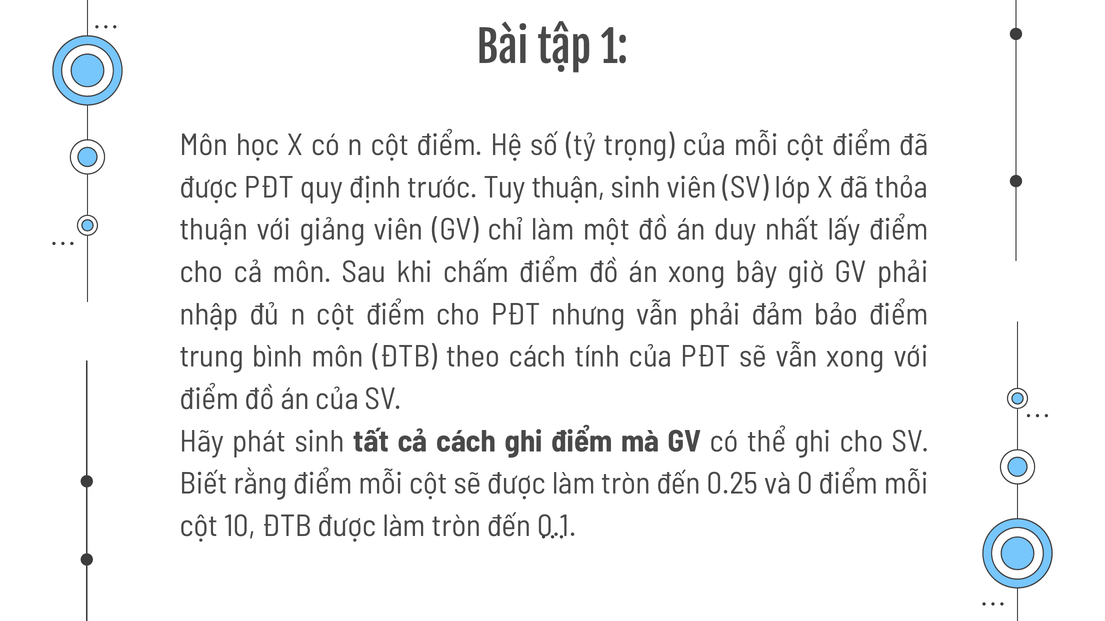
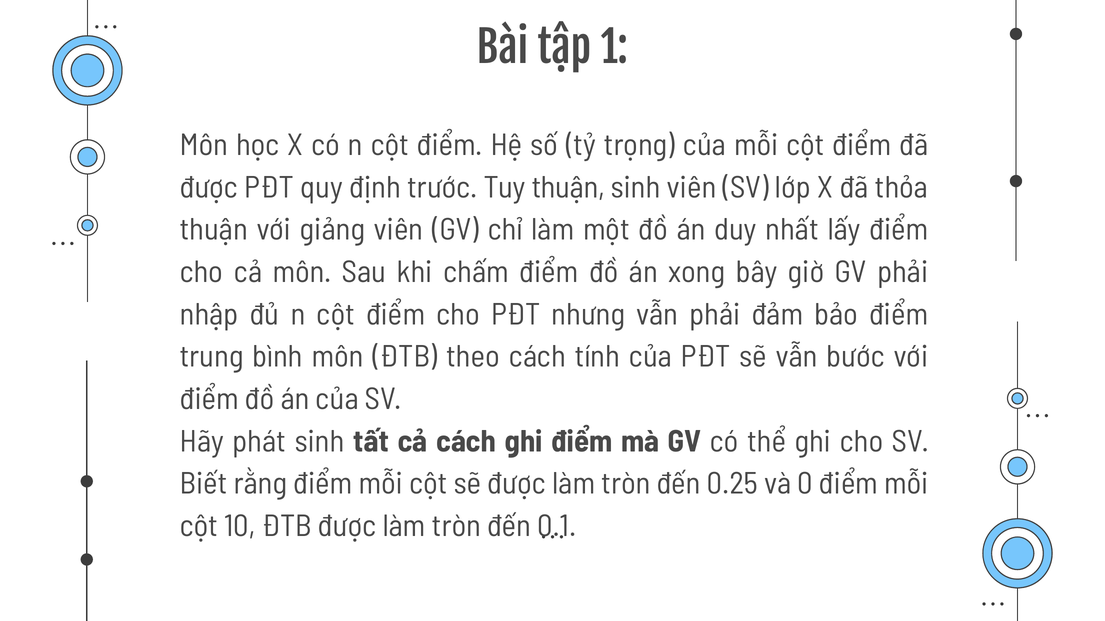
vẫn xong: xong -> bước (856, 357)
